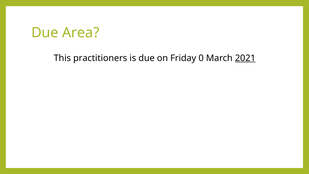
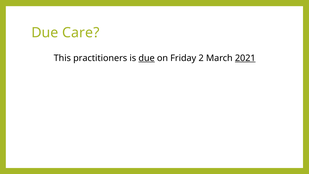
Area: Area -> Care (81, 33)
due underline: none -> present (147, 58)
0: 0 -> 2 (201, 58)
